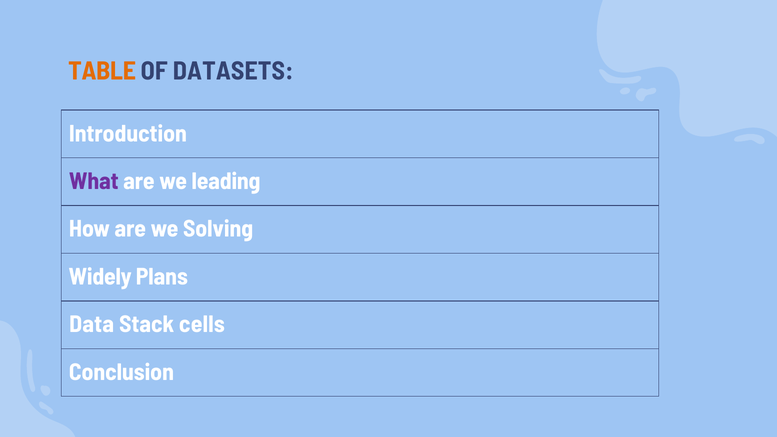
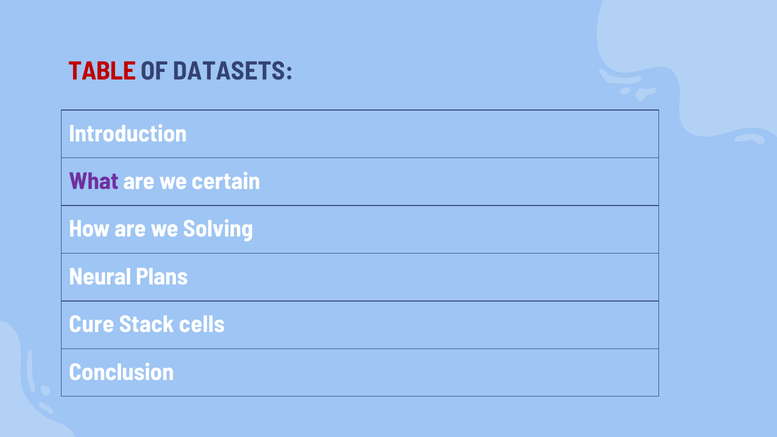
TABLE colour: orange -> red (102, 71)
leading: leading -> certain (226, 181)
Widely: Widely -> Neural (100, 277)
Data: Data -> Cure (92, 325)
